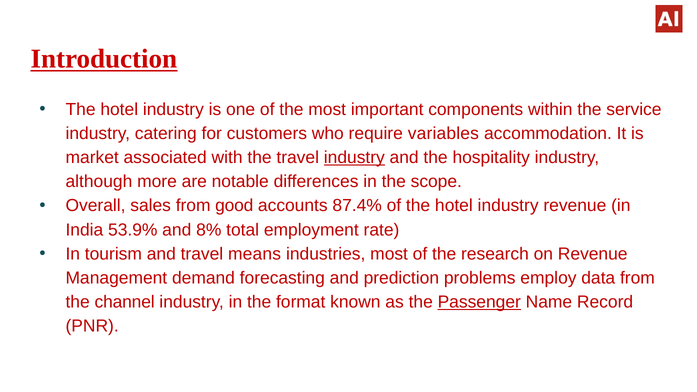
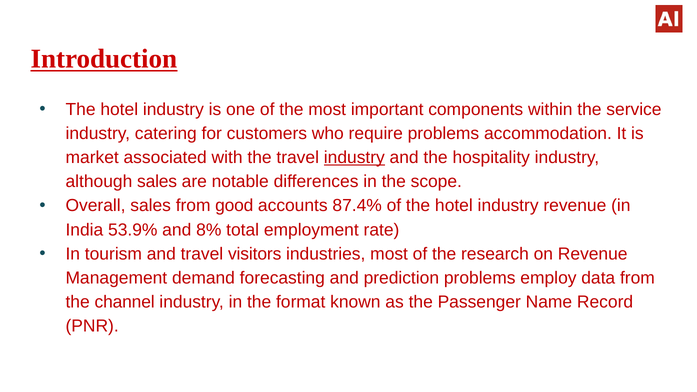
require variables: variables -> problems (443, 134)
although more: more -> sales (157, 182)
means: means -> visitors (255, 254)
Passenger underline: present -> none (479, 302)
